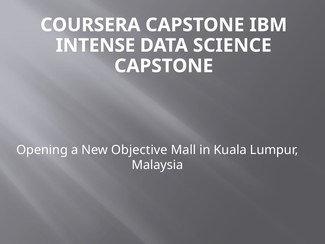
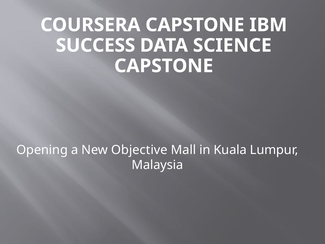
INTENSE: INTENSE -> SUCCESS (96, 45)
